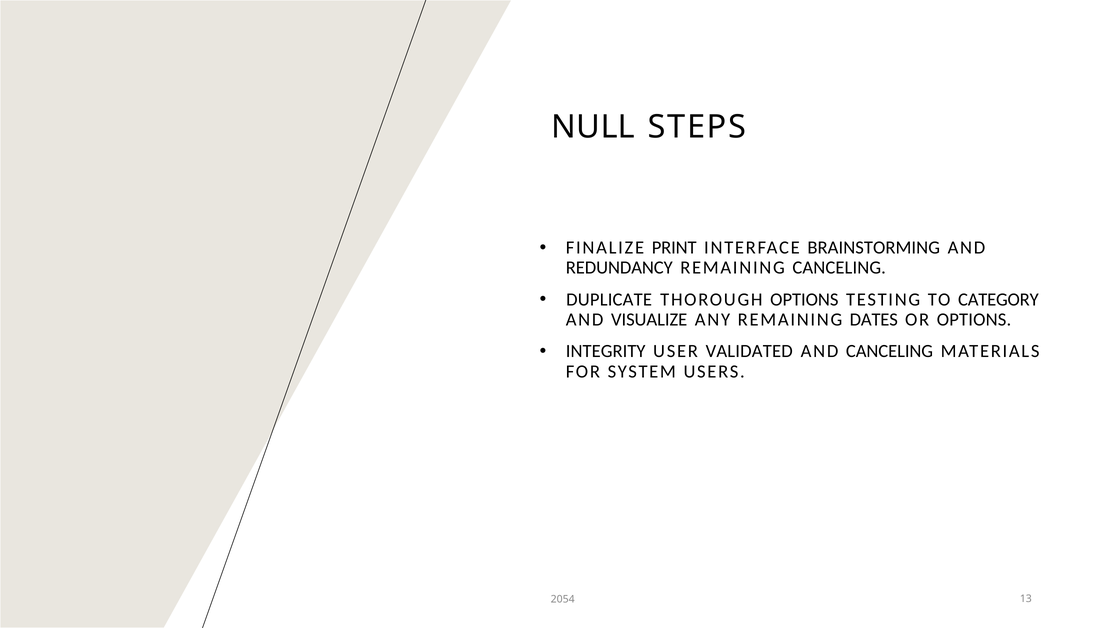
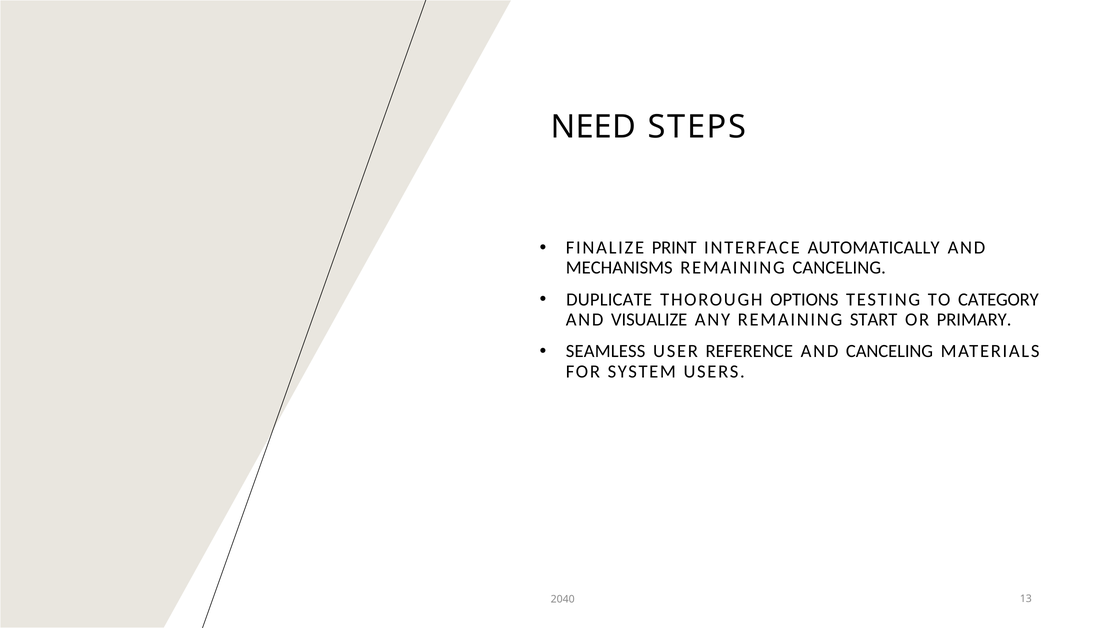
NULL: NULL -> NEED (593, 127)
BRAINSTORMING: BRAINSTORMING -> AUTOMATICALLY (874, 248)
REDUNDANCY: REDUNDANCY -> MECHANISMS (619, 268)
DATES: DATES -> START (874, 320)
OR OPTIONS: OPTIONS -> PRIMARY (974, 320)
INTEGRITY: INTEGRITY -> SEAMLESS (606, 352)
VALIDATED: VALIDATED -> REFERENCE (749, 352)
2054: 2054 -> 2040 (563, 600)
